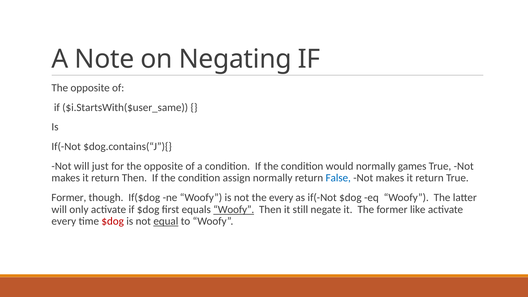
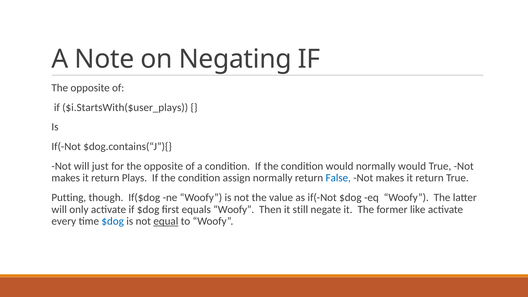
$i.StartsWith($user_same: $i.StartsWith($user_same -> $i.StartsWith($user_plays (125, 107)
normally games: games -> would (412, 166)
return Then: Then -> Plays (134, 178)
Former: Former -> Putting (69, 198)
the every: every -> value (281, 198)
Woofy underline: present -> none (234, 209)
$dog colour: red -> blue (113, 221)
